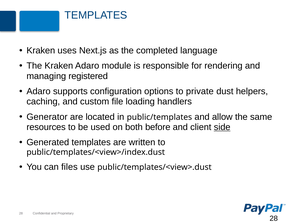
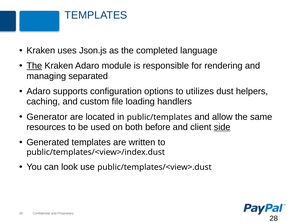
Next.js: Next.js -> Json.js (93, 51)
The underline: none -> present (34, 66)
registered: registered -> separated (88, 76)
private: private -> utilizes (200, 91)
files: files -> look (70, 167)
